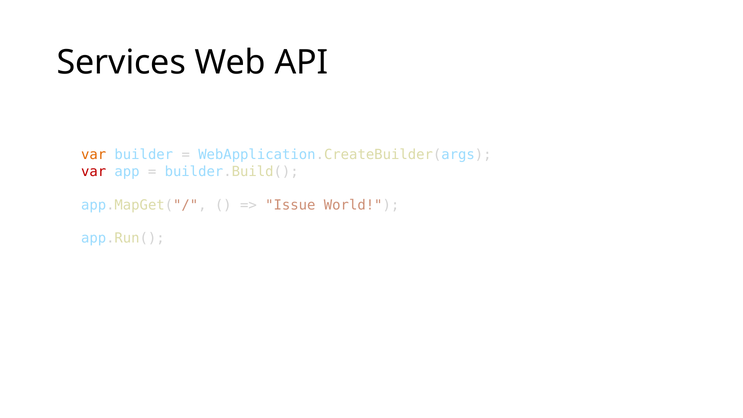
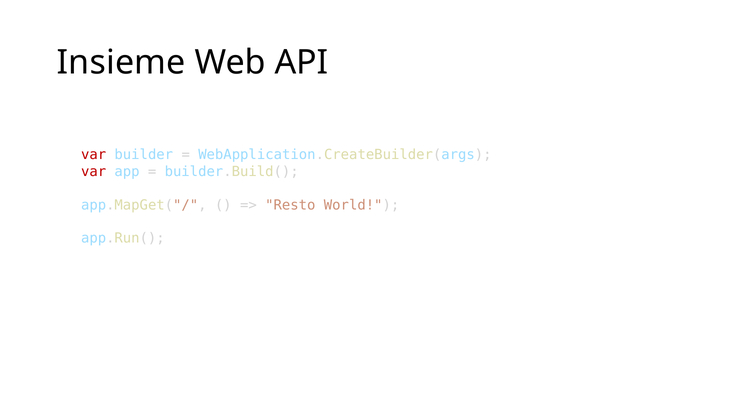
Services: Services -> Insieme (121, 62)
var colour: orange -> red (94, 155)
Issue: Issue -> Resto (290, 205)
